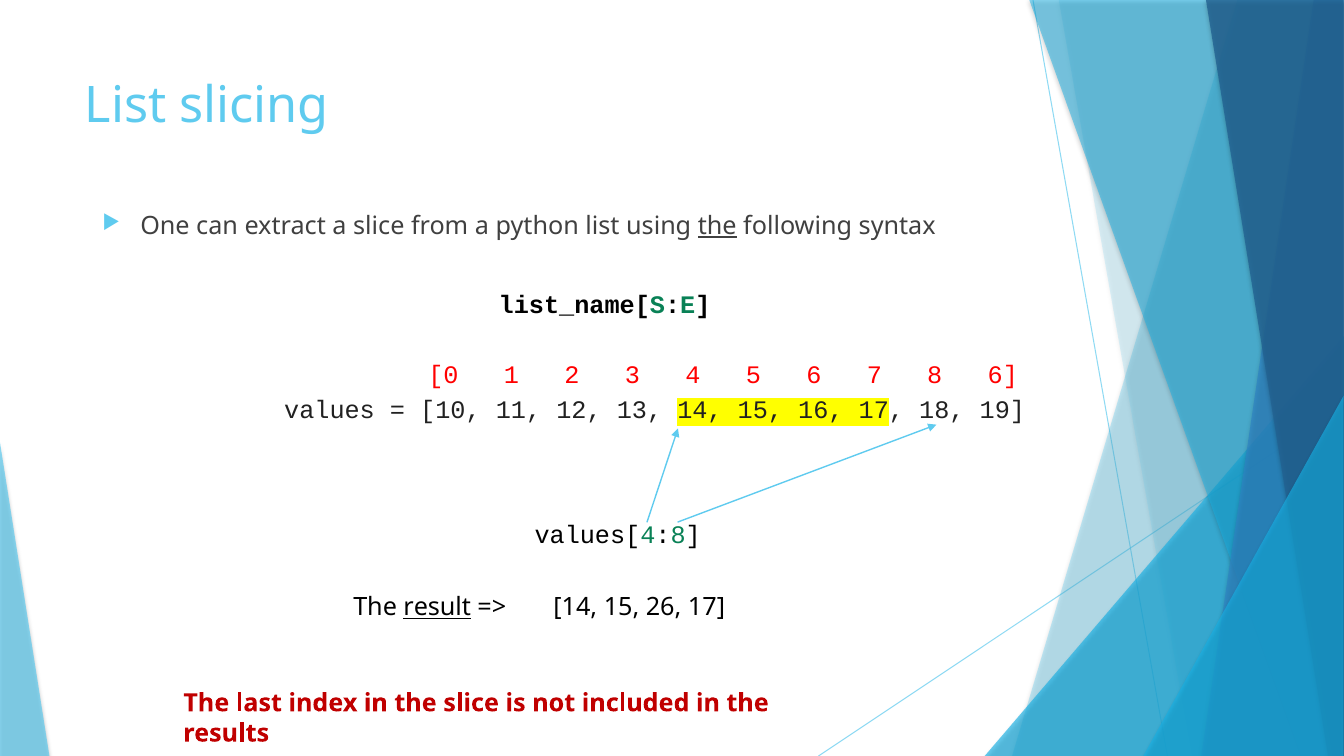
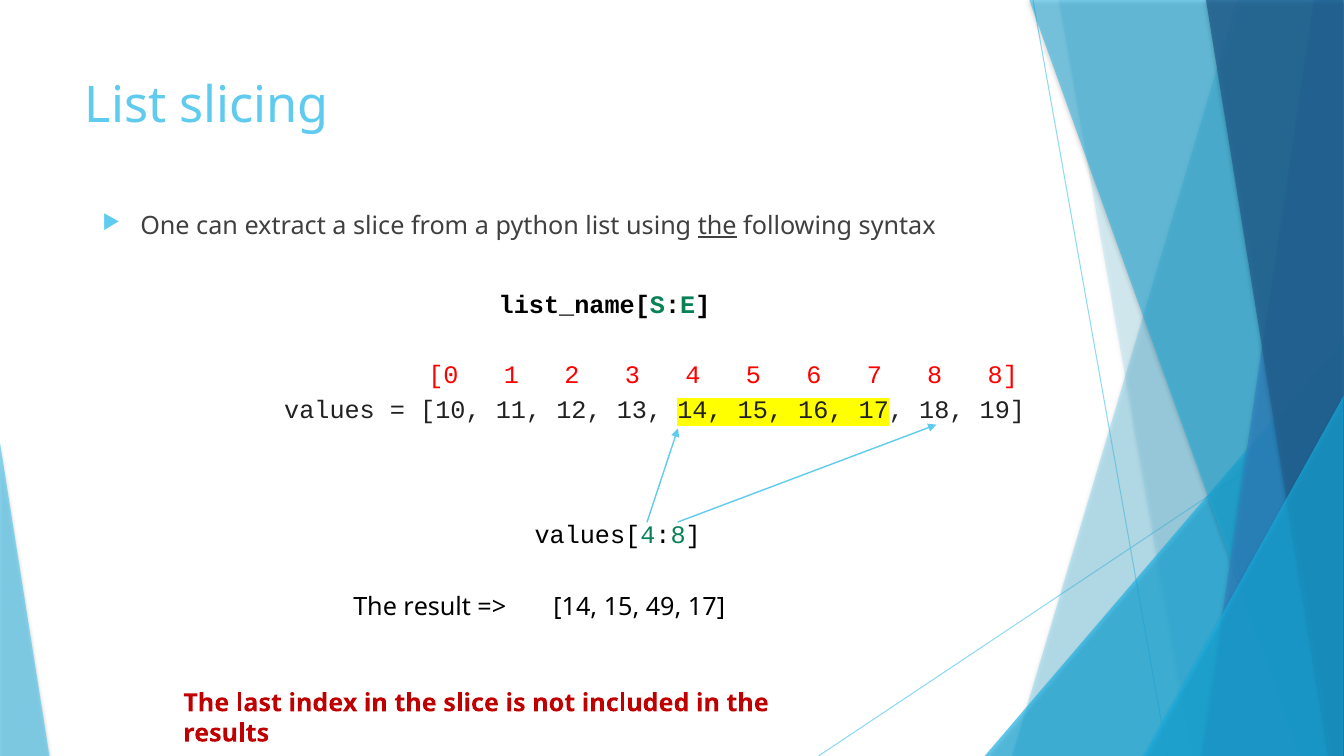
8 6: 6 -> 8 (1003, 375)
result underline: present -> none (437, 607)
26: 26 -> 49 (664, 607)
